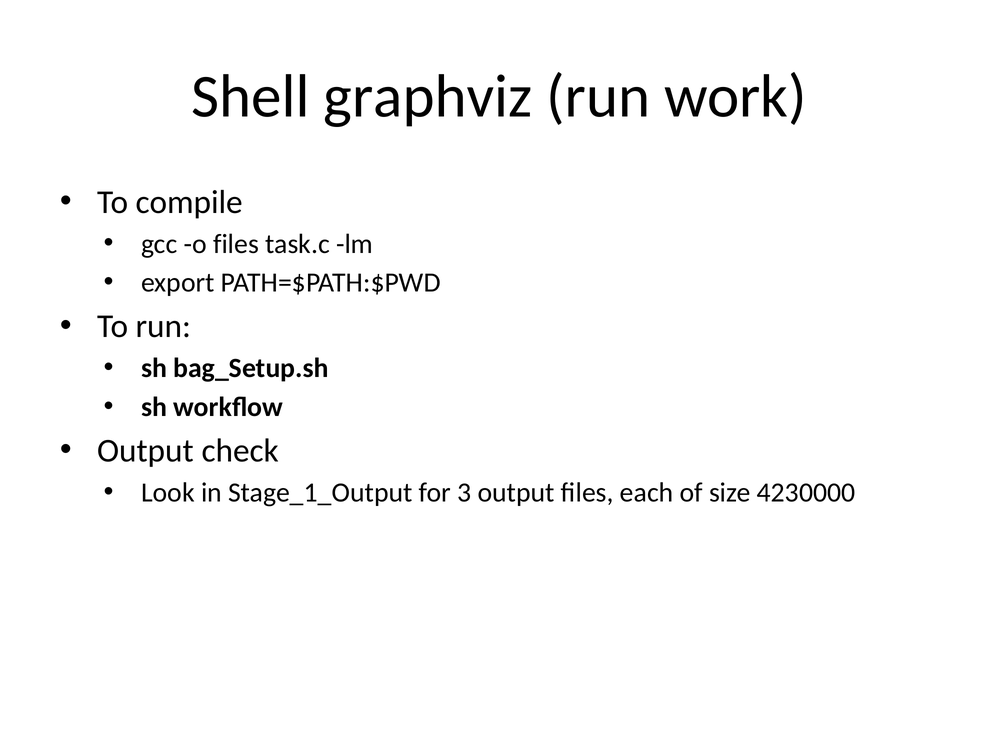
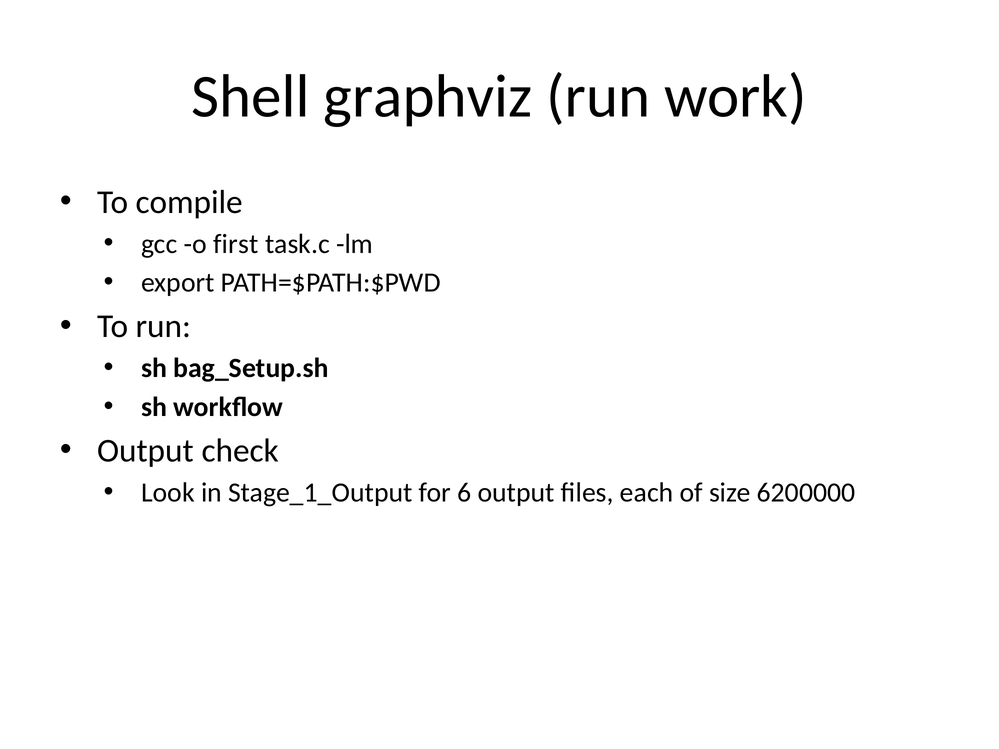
o files: files -> first (236, 244)
3: 3 -> 6 (464, 493)
4230000: 4230000 -> 6200000 (806, 493)
